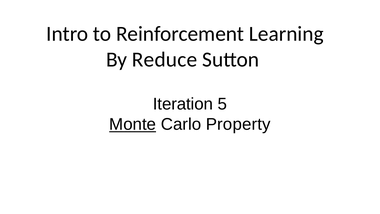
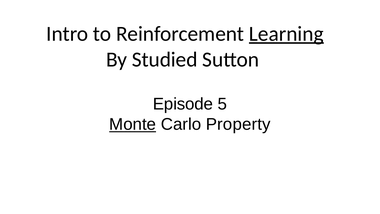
Learning underline: none -> present (286, 34)
Reduce: Reduce -> Studied (165, 59)
Iteration: Iteration -> Episode (183, 104)
